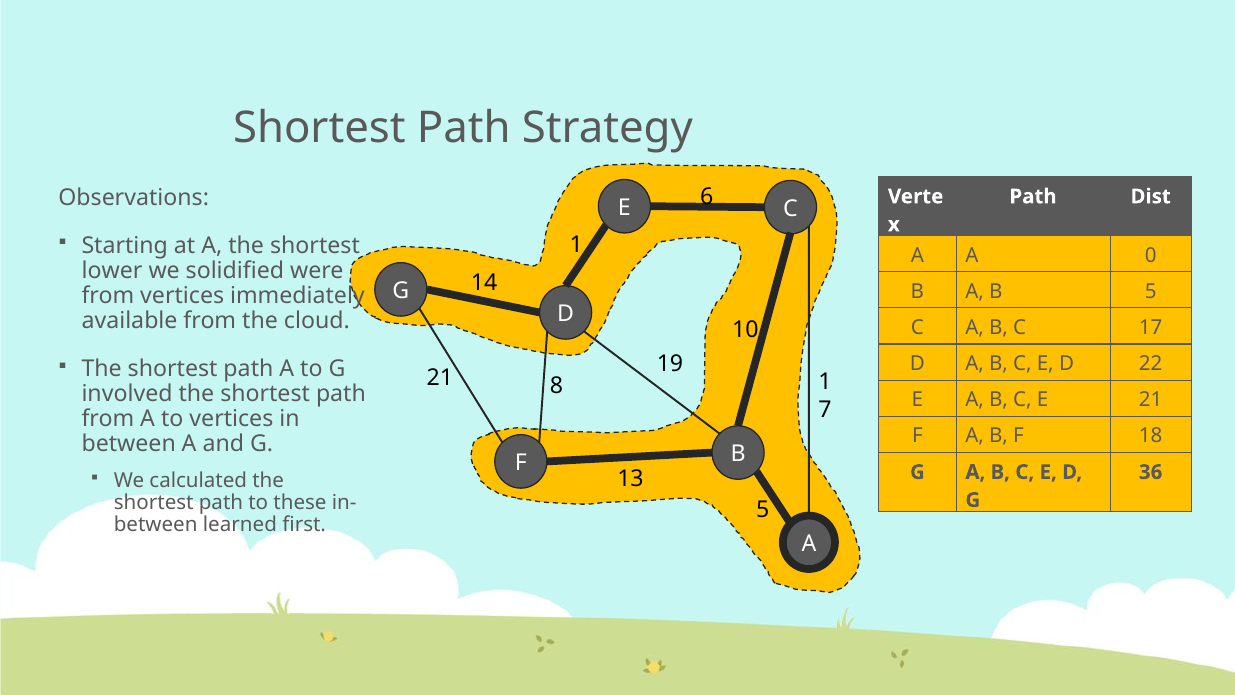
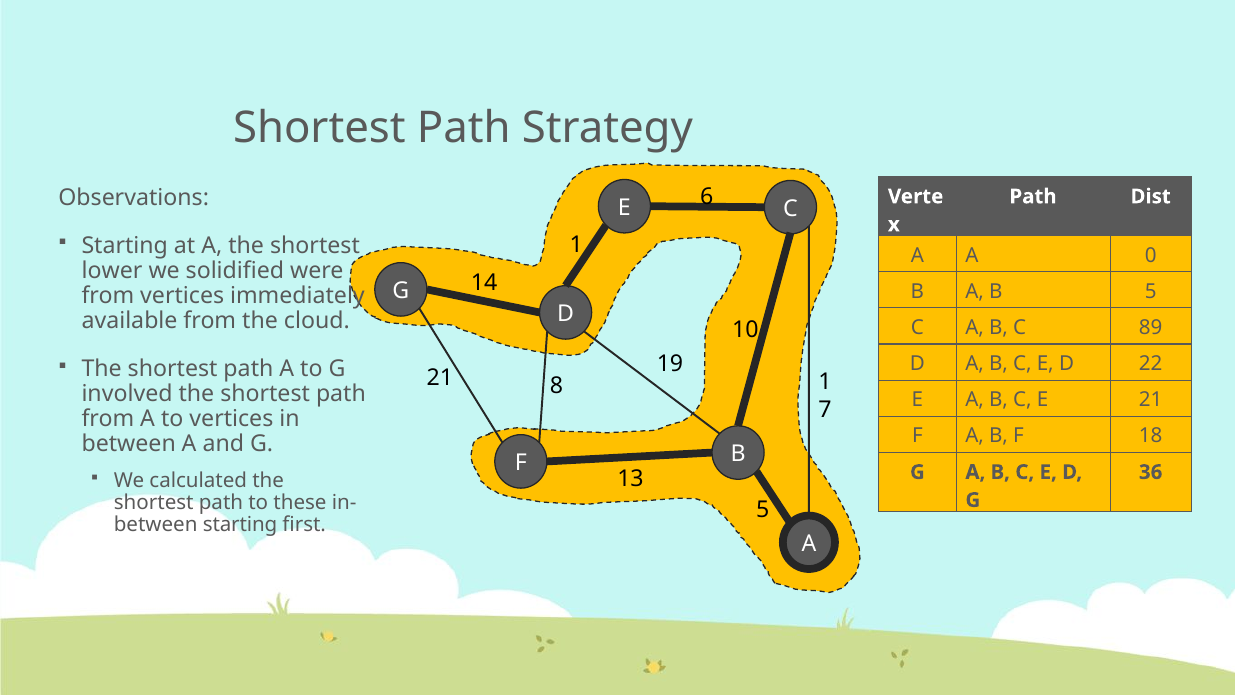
17: 17 -> 89 (1151, 327)
between learned: learned -> starting (240, 525)
